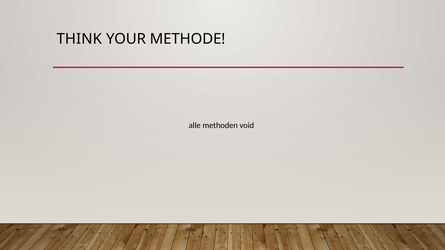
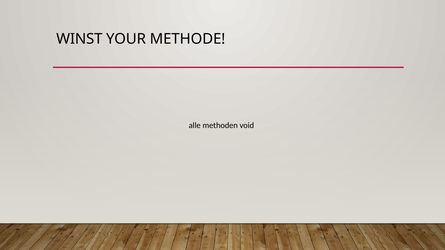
THINK: THINK -> WINST (79, 39)
